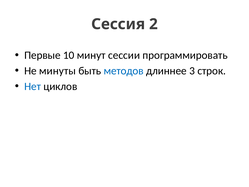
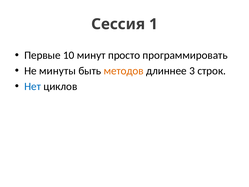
2: 2 -> 1 (153, 24)
сессии: сессии -> просто (124, 55)
методов colour: blue -> orange (124, 71)
